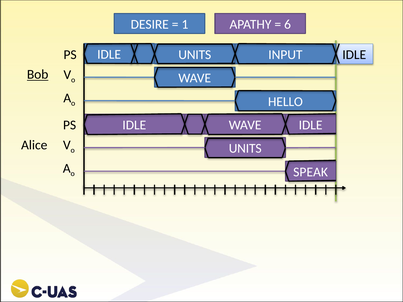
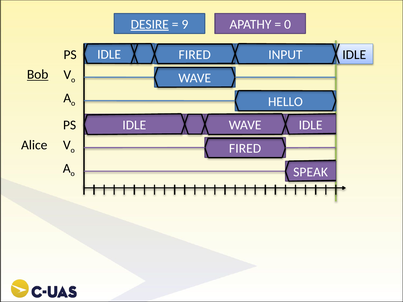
DESIRE underline: none -> present (150, 24)
1: 1 -> 9 (185, 24)
6: 6 -> 0 (288, 24)
IDLE UNITS: UNITS -> FIRED (195, 55)
UNITS: UNITS -> FIRED (245, 149)
